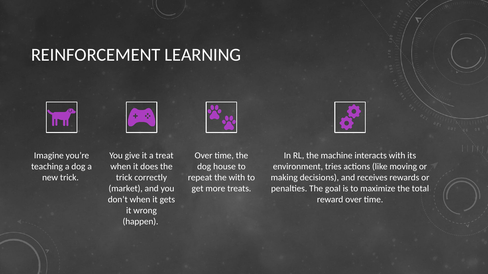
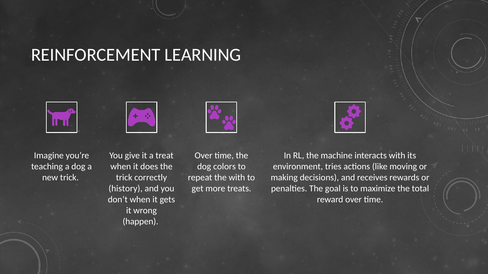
house: house -> colors (224, 167)
market: market -> history (126, 189)
